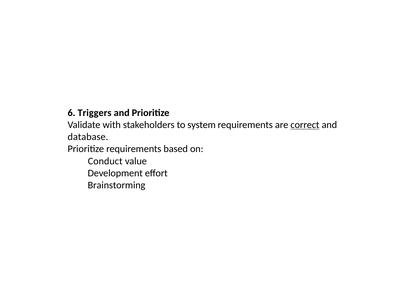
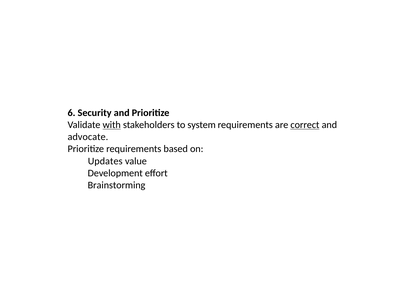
Triggers: Triggers -> Security (95, 113)
with underline: none -> present (112, 125)
database: database -> advocate (88, 137)
Conduct: Conduct -> Updates (105, 161)
